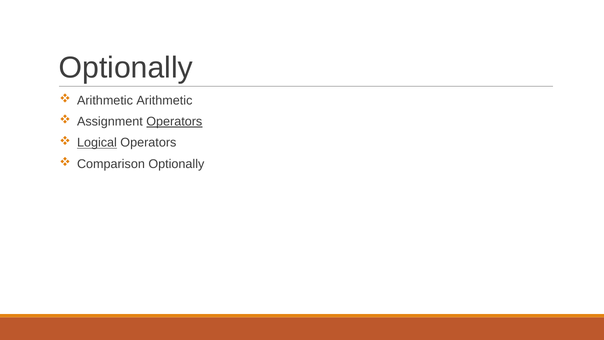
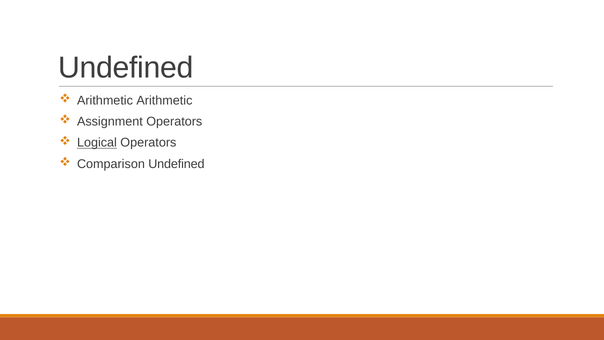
Optionally: Optionally -> Undefined (126, 68)
Operators underline: present -> none (174, 122)
Comparison Optionally: Optionally -> Undefined (176, 164)
